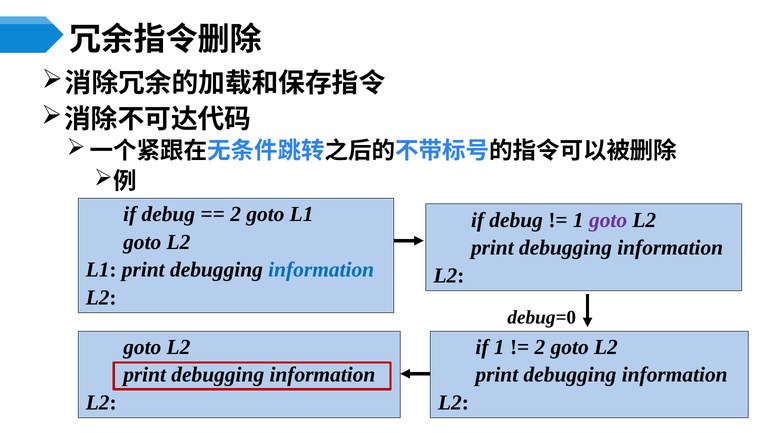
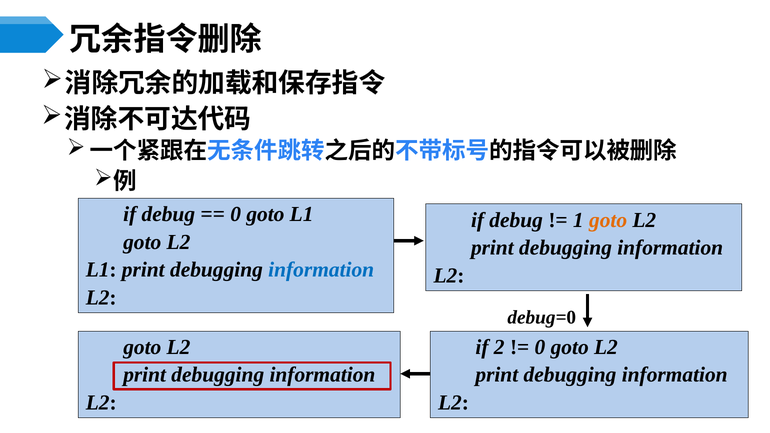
2: 2 -> 0 (236, 214)
goto colour: purple -> orange (608, 220)
if 1: 1 -> 2 (499, 347)
2: 2 -> 0 (540, 347)
